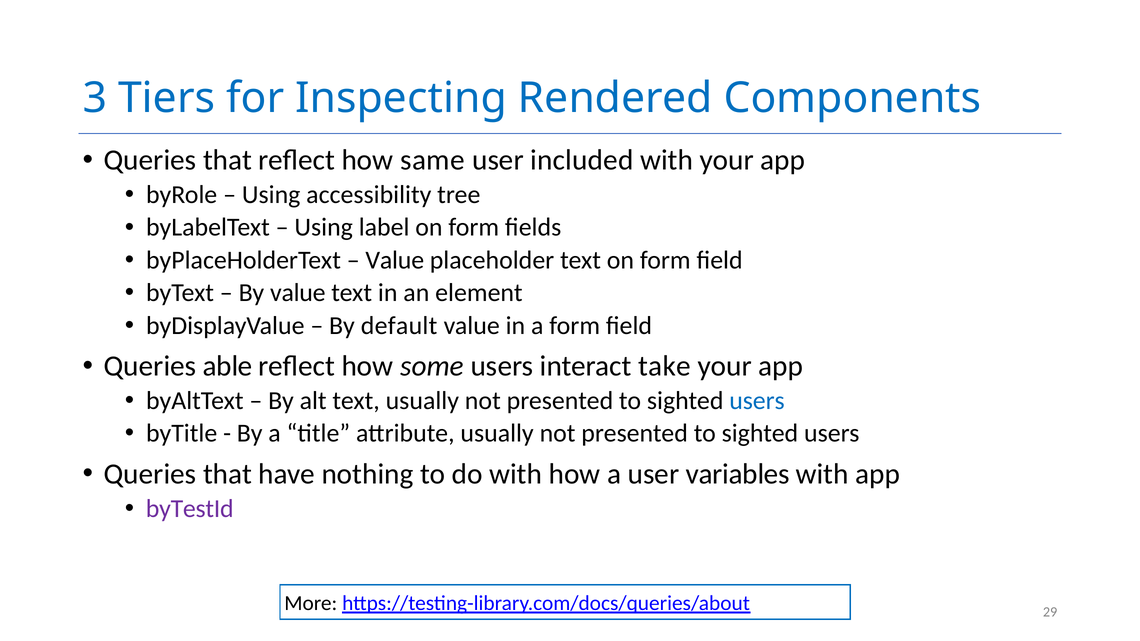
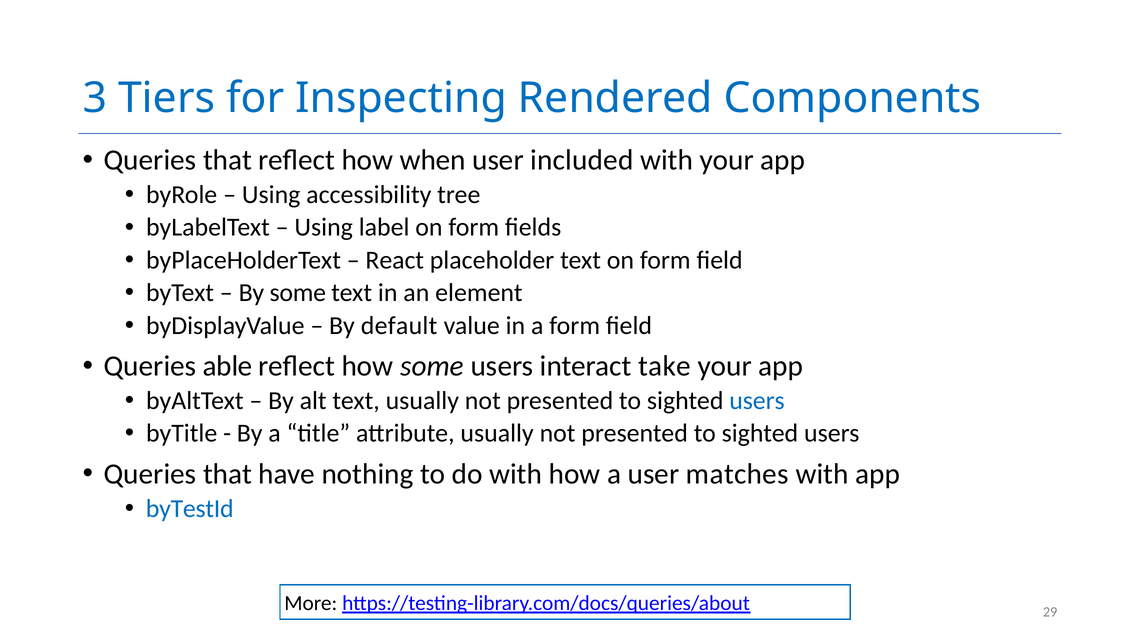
same: same -> when (433, 160)
Value: Value -> React (395, 260)
By value: value -> some (298, 293)
variables: variables -> matches (737, 474)
byTestId colour: purple -> blue (190, 509)
